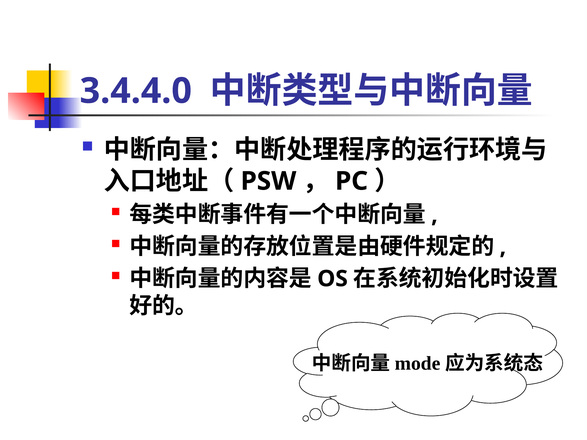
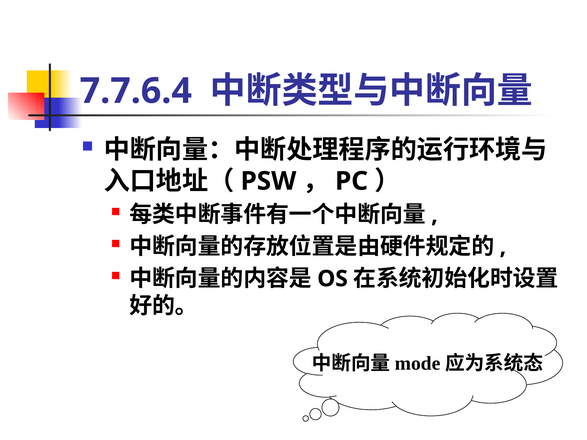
3.4.4.0: 3.4.4.0 -> 7.7.6.4 (136, 91)
